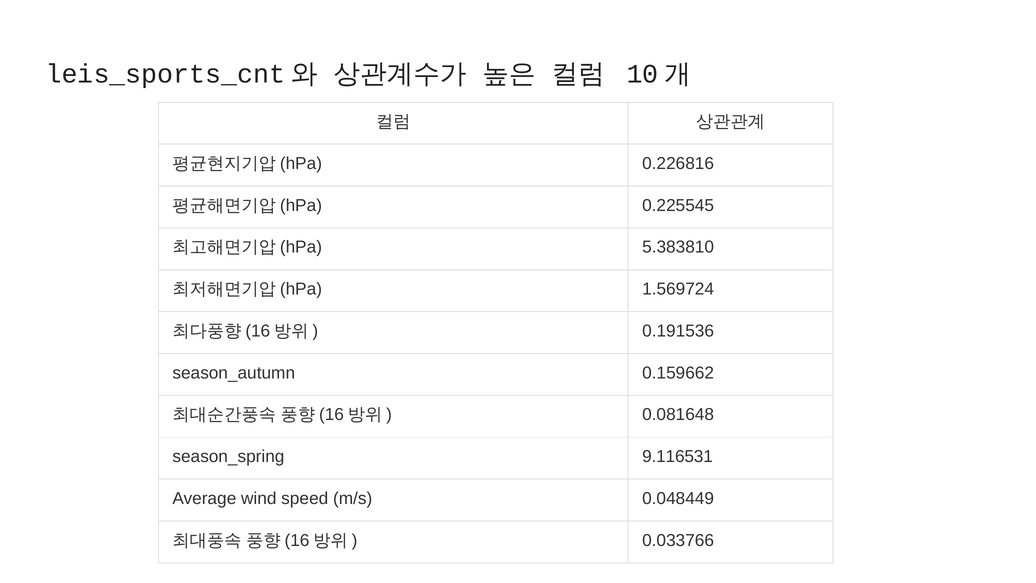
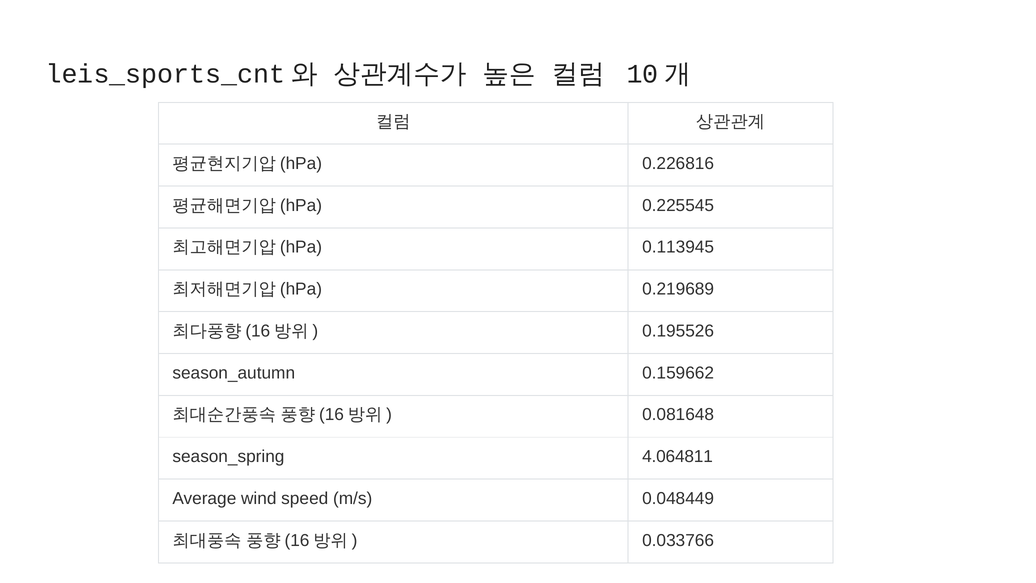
5.383810: 5.383810 -> 0.113945 (678, 247)
1.569724: 1.569724 -> 0.219689 (678, 289)
0.191536: 0.191536 -> 0.195526 (678, 331)
9.116531: 9.116531 -> 4.064811 (678, 456)
